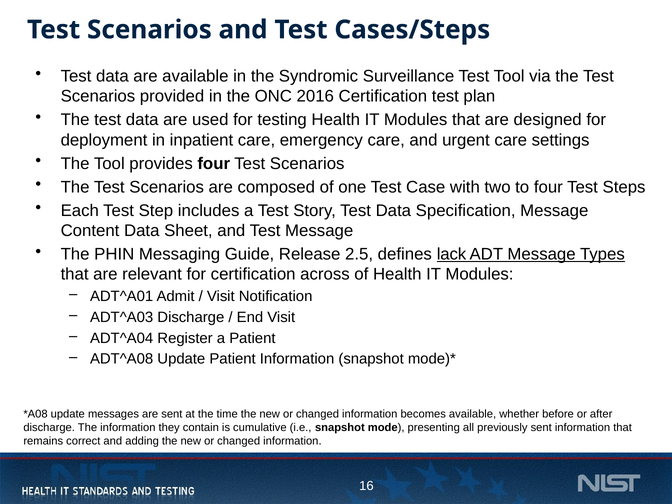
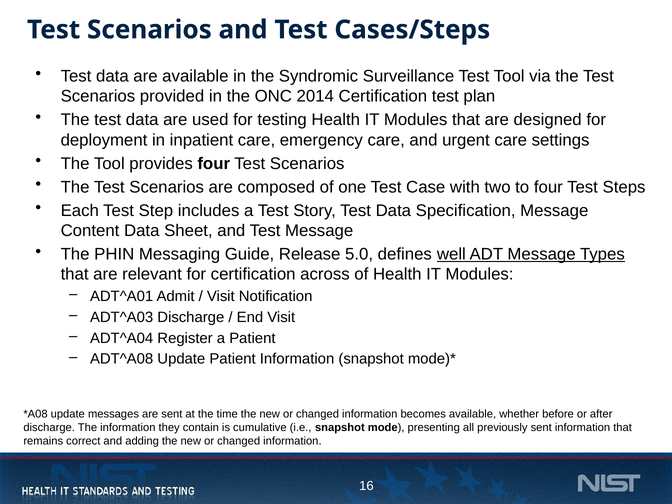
2016: 2016 -> 2014 (315, 96)
2.5: 2.5 -> 5.0 (359, 254)
lack: lack -> well (451, 254)
